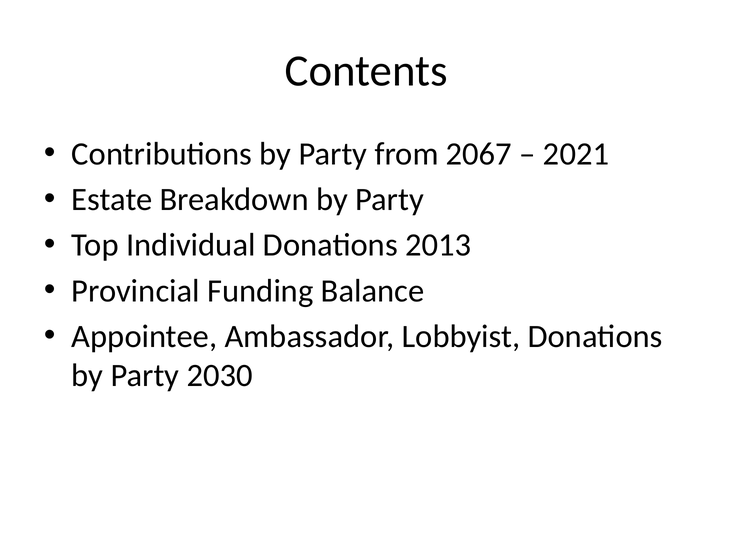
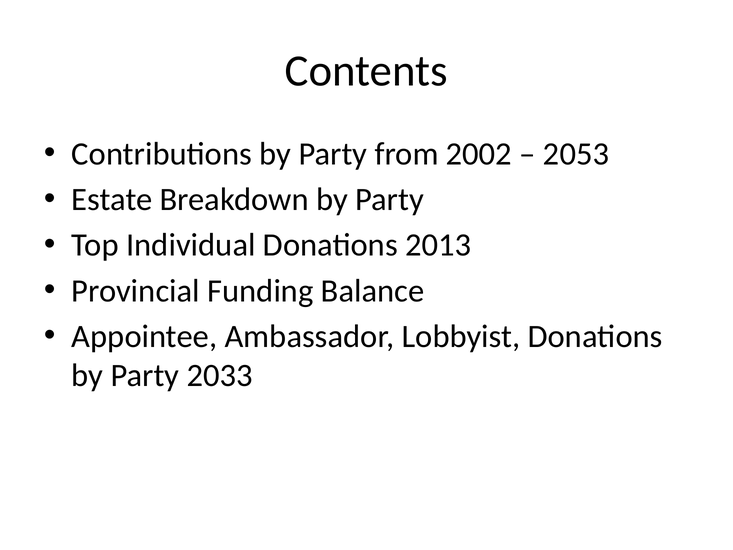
2067: 2067 -> 2002 (479, 154)
2021: 2021 -> 2053 (576, 154)
2030: 2030 -> 2033 (220, 375)
